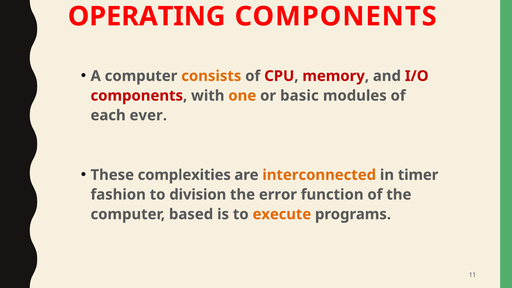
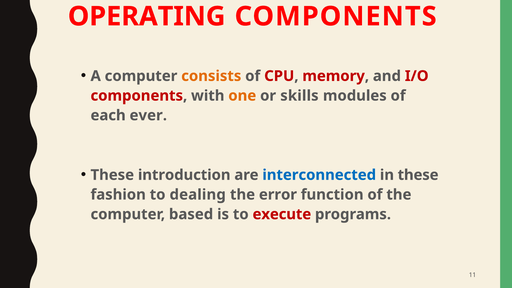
basic: basic -> skills (299, 96)
complexities: complexities -> introduction (184, 175)
interconnected colour: orange -> blue (319, 175)
in timer: timer -> these (418, 175)
division: division -> dealing (198, 195)
execute colour: orange -> red (282, 214)
